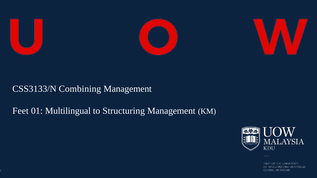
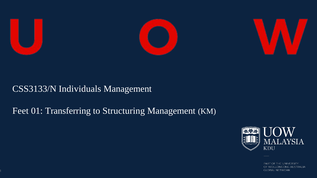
Combining: Combining -> Individuals (80, 89)
Multilingual: Multilingual -> Transferring (68, 111)
